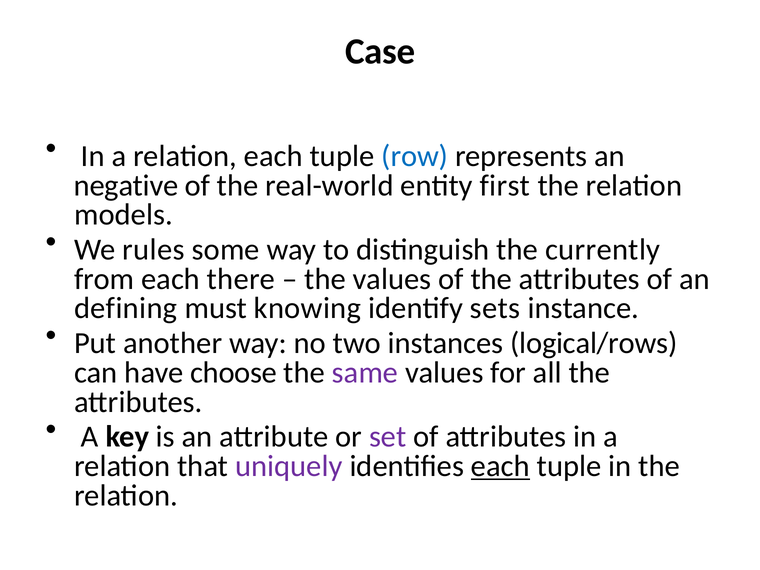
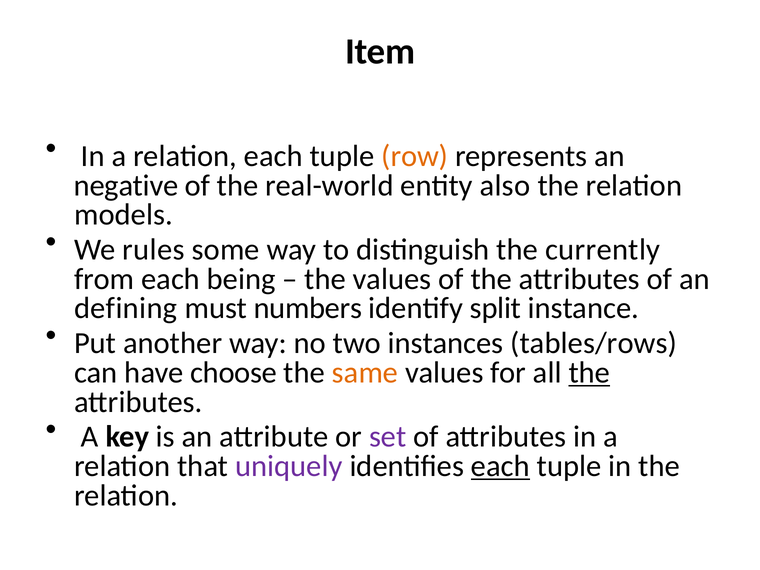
Case: Case -> Item (380, 51)
row colour: blue -> orange (415, 156)
first: first -> also (505, 185)
there: there -> being (241, 279)
knowing: knowing -> numbers (308, 308)
sets: sets -> split (495, 308)
logical/rows: logical/rows -> tables/rows (594, 343)
same colour: purple -> orange (365, 373)
the underline: none -> present (589, 373)
